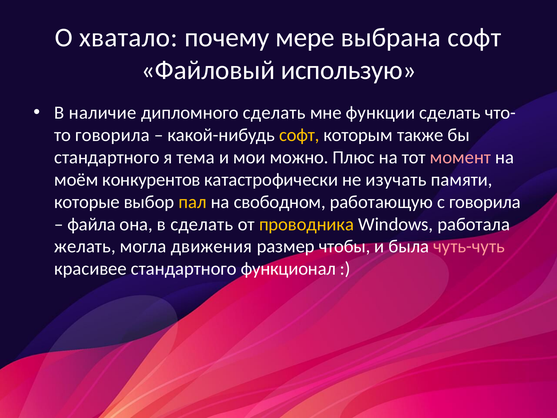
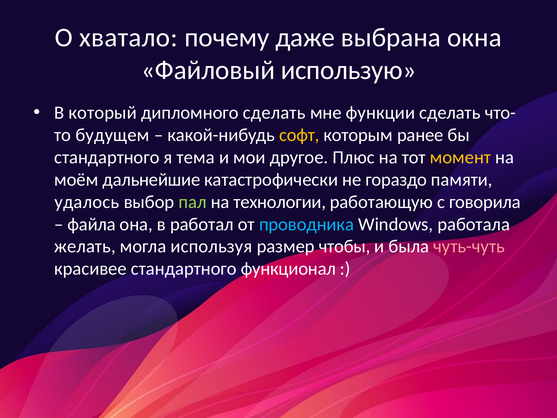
мере: мере -> даже (305, 38)
выбрана софт: софт -> окна (474, 38)
наличие: наличие -> который (103, 113)
говорила: говорила -> будущем (112, 135)
также: также -> ранее (420, 135)
можно: можно -> другое (299, 157)
момент colour: pink -> yellow (461, 157)
конкурентов: конкурентов -> дальнейшие (151, 180)
изучать: изучать -> гораздо (396, 180)
которые: которые -> удалось (87, 202)
пал colour: yellow -> light green (193, 202)
свободном: свободном -> технологии (280, 202)
в сделать: сделать -> работал (202, 224)
проводника colour: yellow -> light blue (307, 224)
движения: движения -> используя (211, 246)
